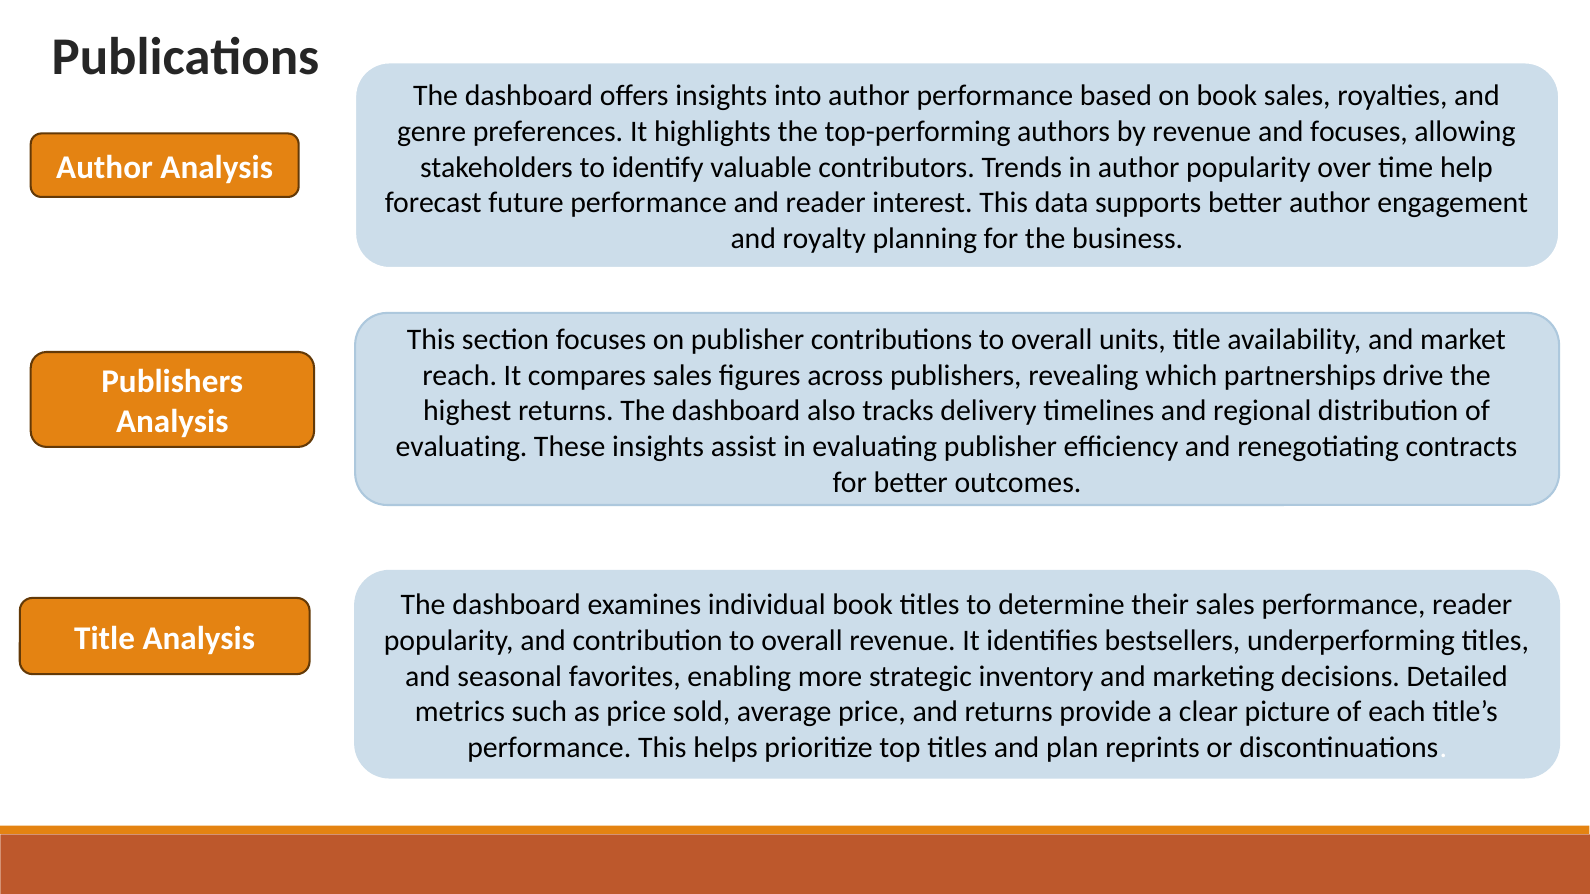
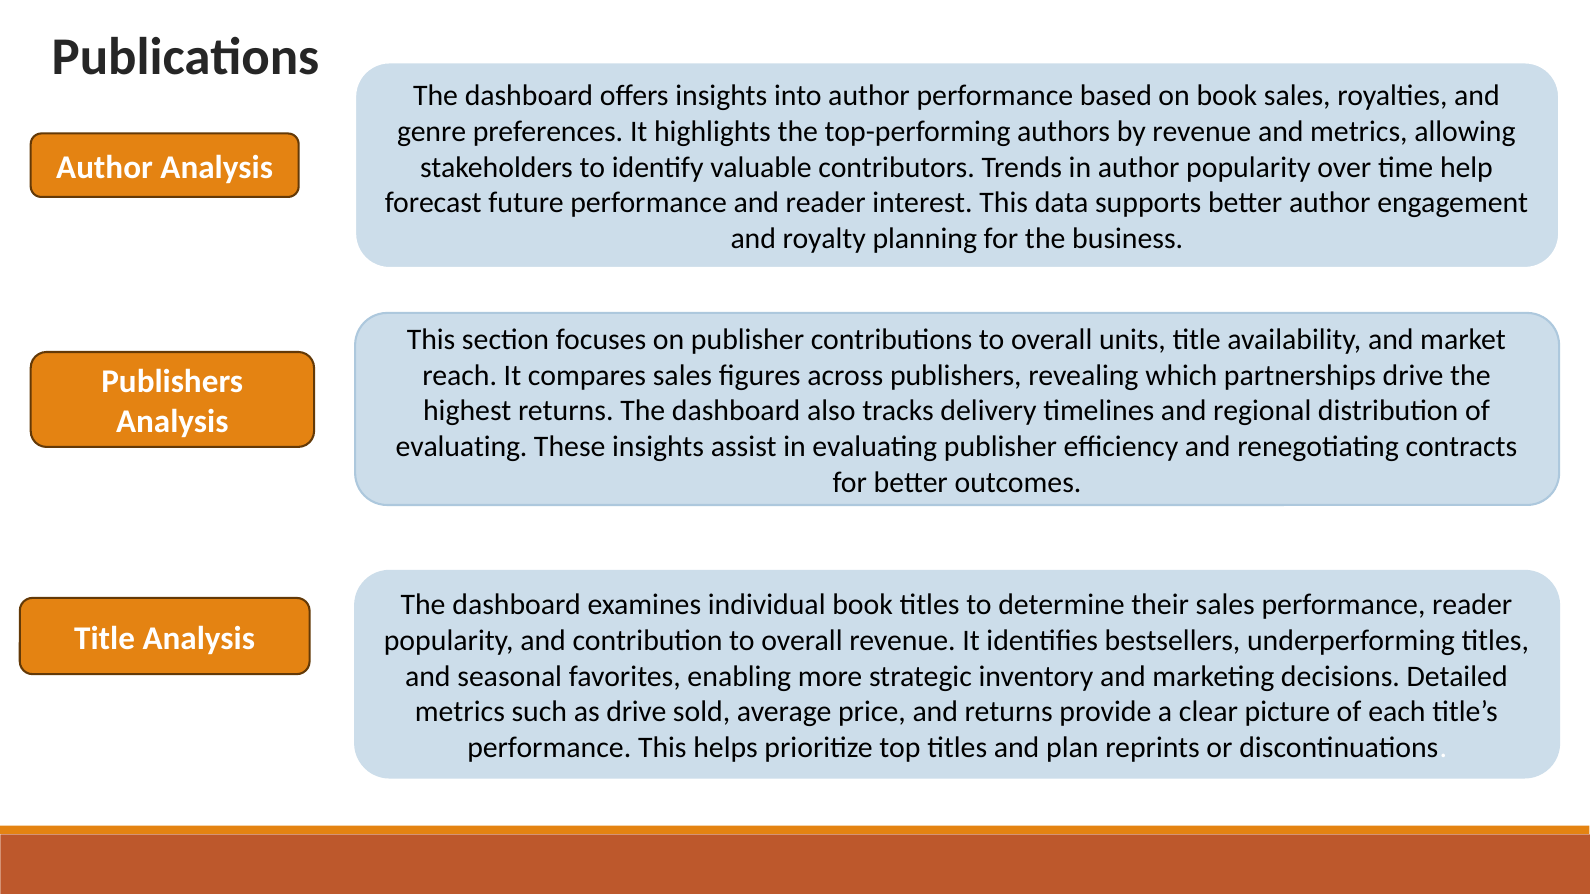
and focuses: focuses -> metrics (1359, 132)
as price: price -> drive (636, 712)
